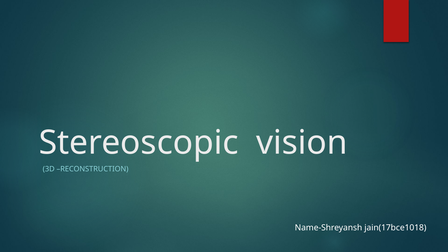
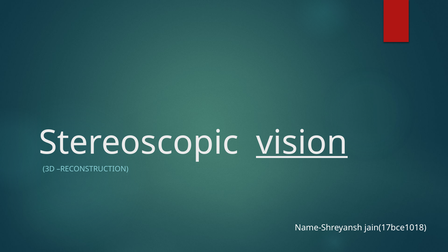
vision underline: none -> present (302, 143)
